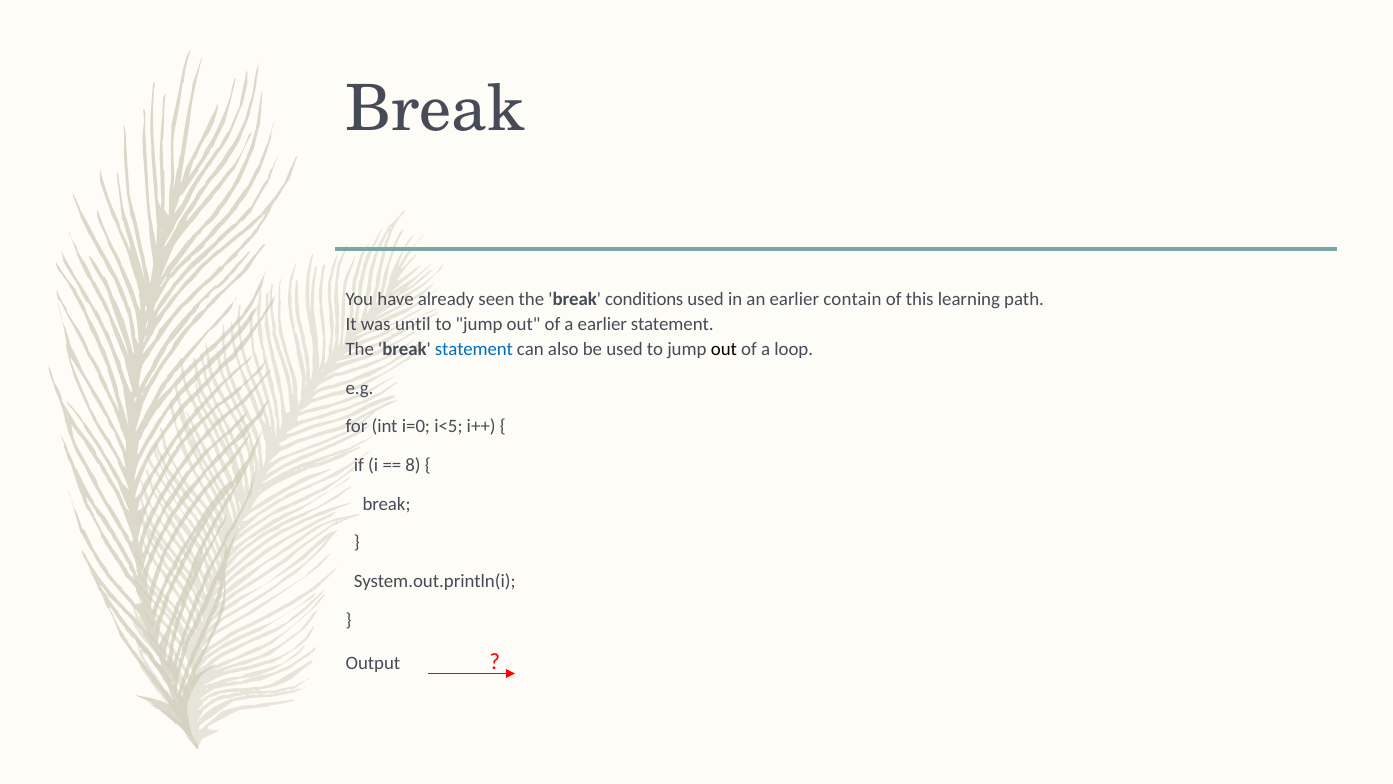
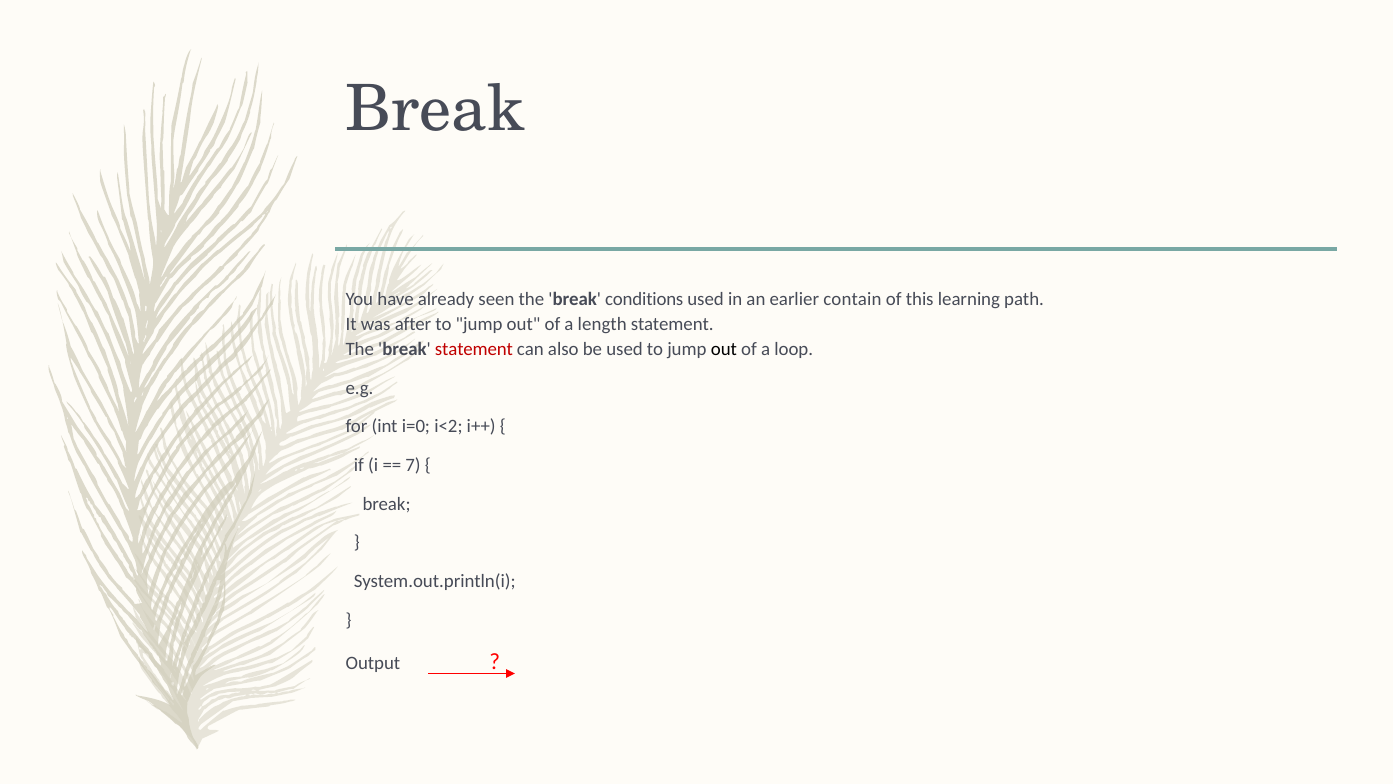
until: until -> after (413, 324)
a earlier: earlier -> length (602, 324)
statement colour: blue -> red (474, 349)
i<5: i<5 -> i<2 (448, 426)
8: 8 -> 7 (413, 465)
